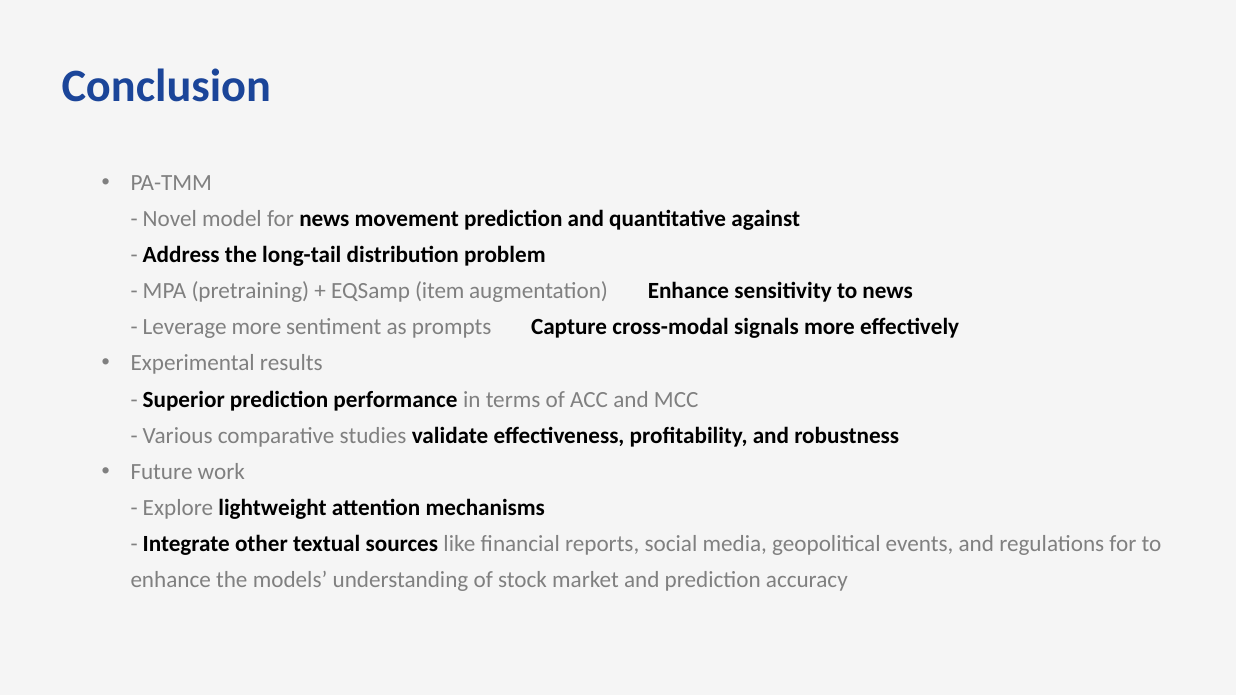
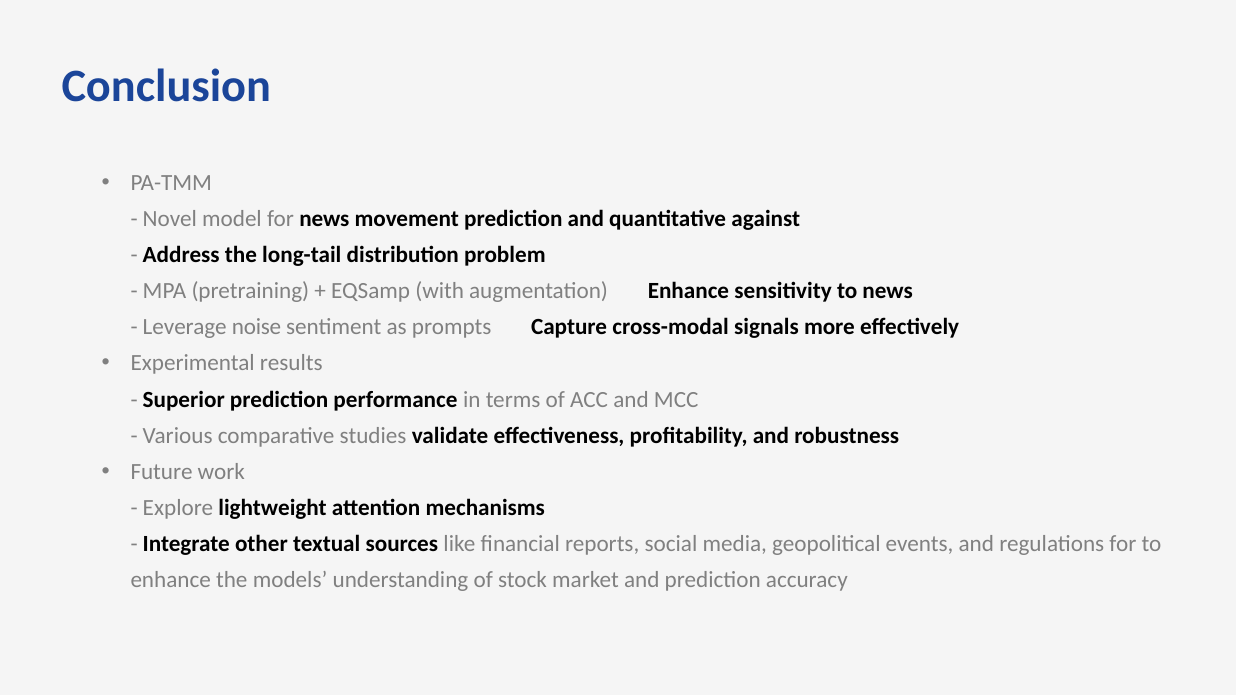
item: item -> with (440, 291)
Leverage more: more -> noise (257, 327)
